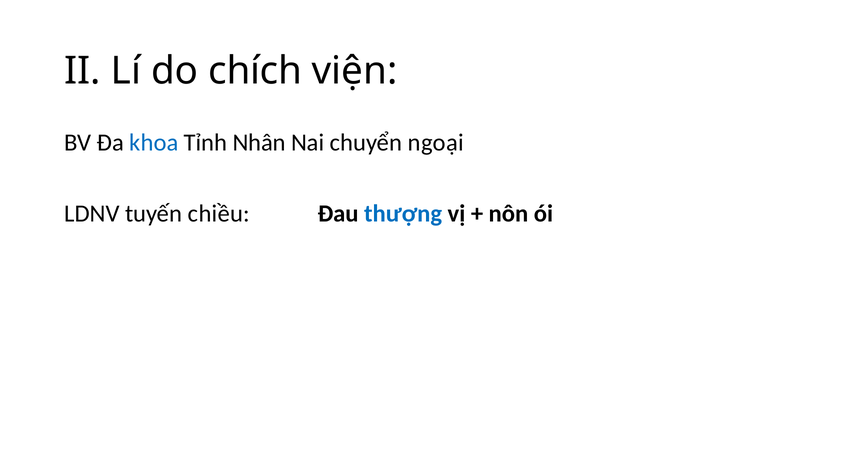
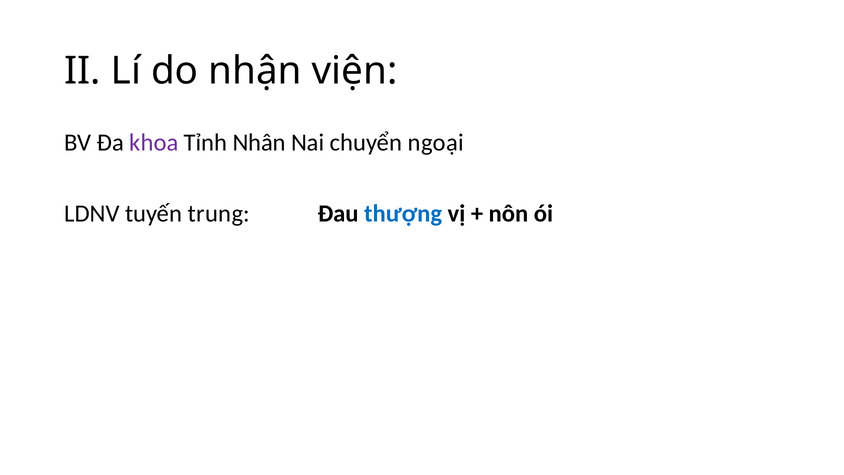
chích: chích -> nhận (255, 71)
khoa colour: blue -> purple (154, 143)
chiều: chiều -> trung (219, 213)
